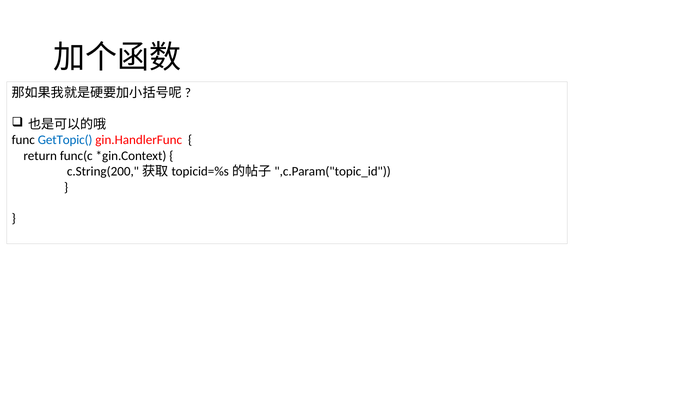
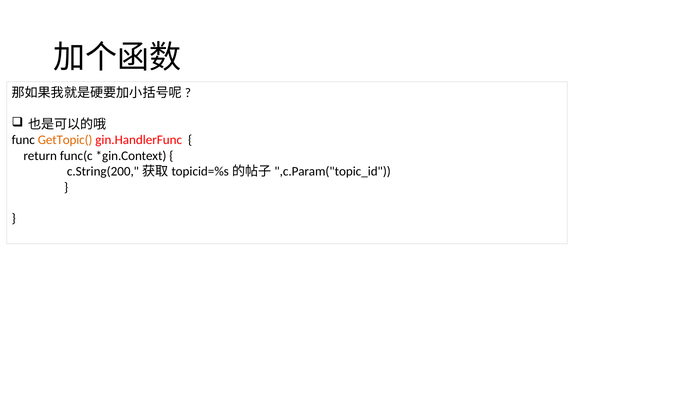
GetTopic( colour: blue -> orange (65, 140)
